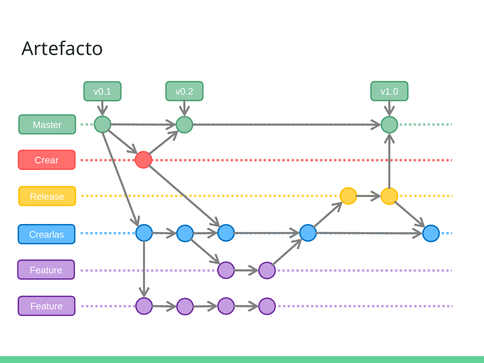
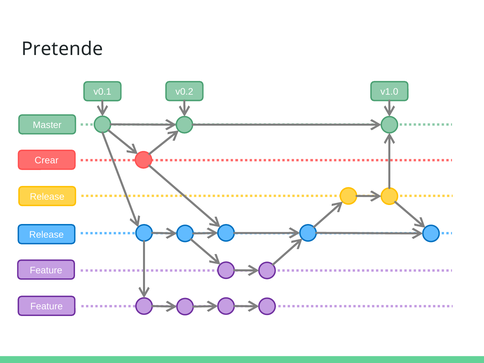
Artefacto: Artefacto -> Pretende (62, 49)
Crearlas: Crearlas -> Release (47, 235)
